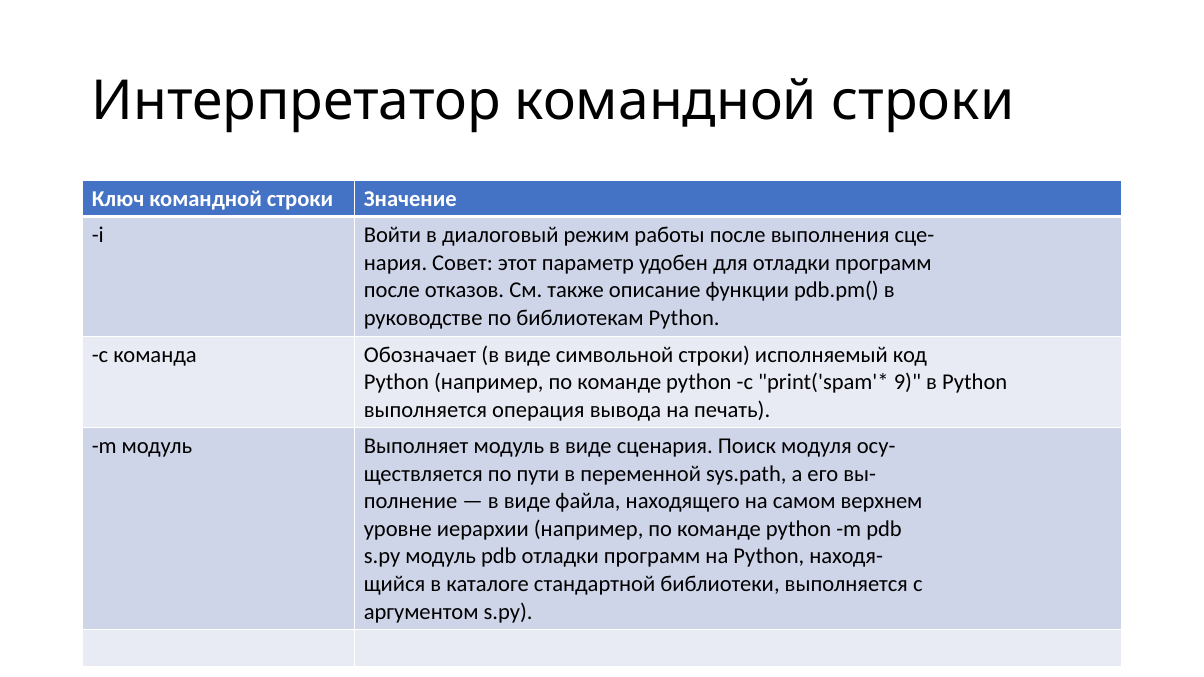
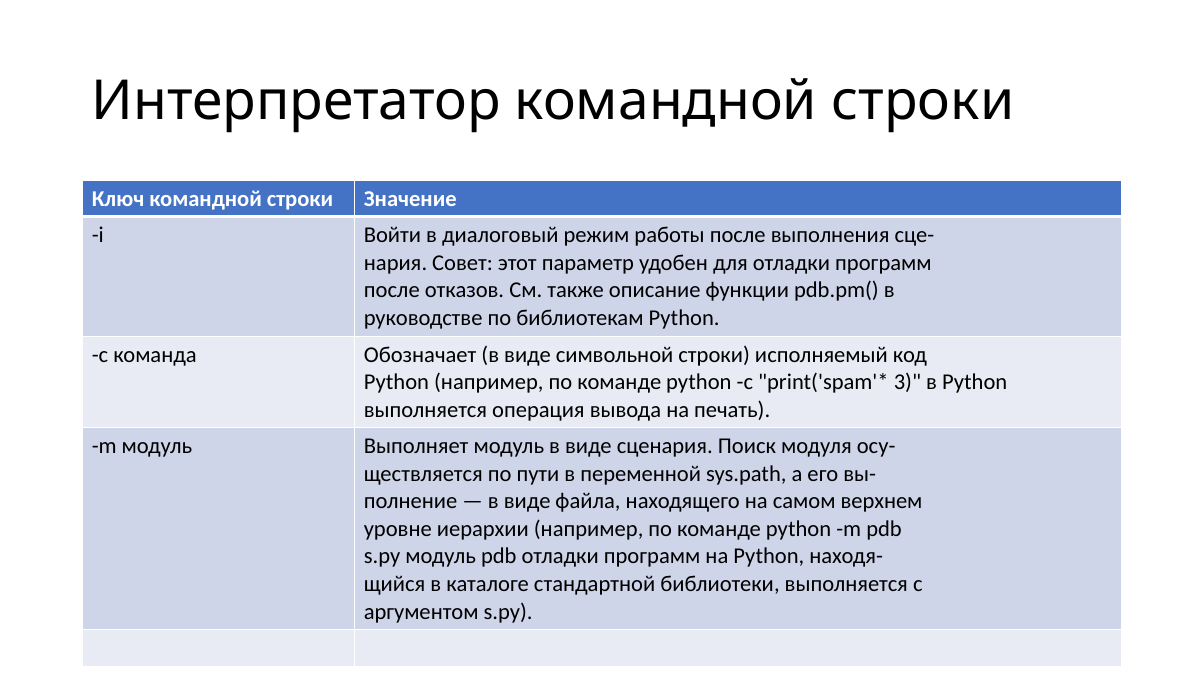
9: 9 -> 3 (907, 382)
